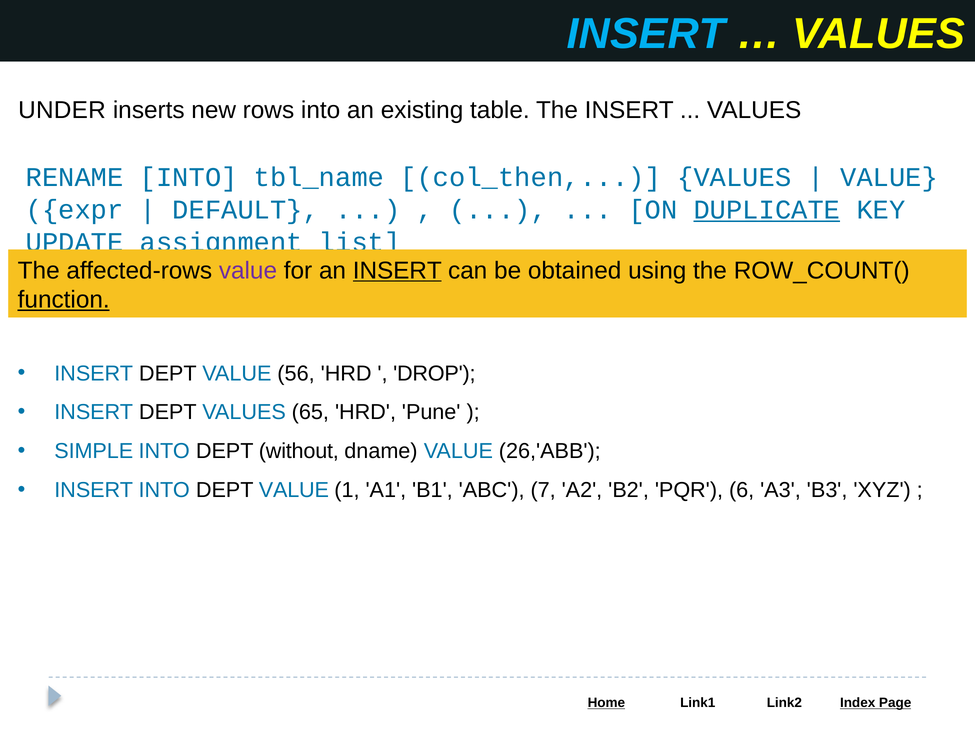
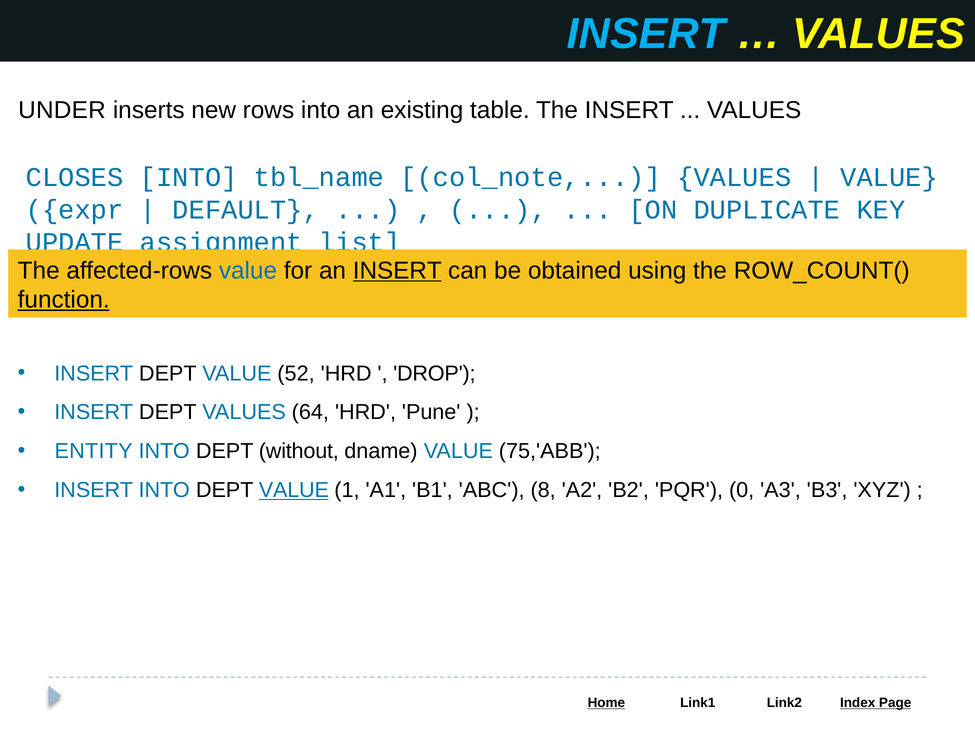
RENAME: RENAME -> CLOSES (75, 177)
col_then: col_then -> col_note (531, 177)
DUPLICATE underline: present -> none (767, 210)
value colour: purple -> blue (248, 271)
56: 56 -> 52 (296, 373)
65: 65 -> 64 (310, 412)
SIMPLE: SIMPLE -> ENTITY (94, 451)
26,'ABB: 26,'ABB -> 75,'ABB (550, 451)
VALUE underline: none -> present (294, 490)
7: 7 -> 8 (543, 490)
6: 6 -> 0 (742, 490)
